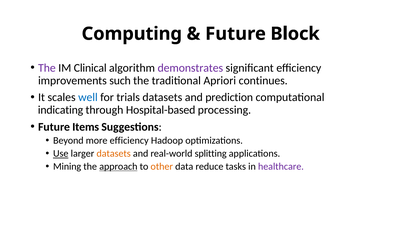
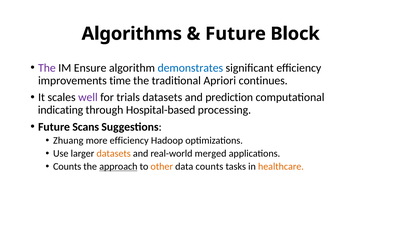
Computing: Computing -> Algorithms (132, 34)
Clinical: Clinical -> Ensure (90, 68)
demonstrates colour: purple -> blue (190, 68)
such: such -> time (120, 80)
well colour: blue -> purple (88, 97)
Items: Items -> Scans (86, 127)
Beyond: Beyond -> Zhuang (68, 140)
Use underline: present -> none (61, 153)
splitting: splitting -> merged (211, 153)
Mining: Mining -> Counts (67, 166)
data reduce: reduce -> counts (209, 166)
healthcare colour: purple -> orange (281, 166)
